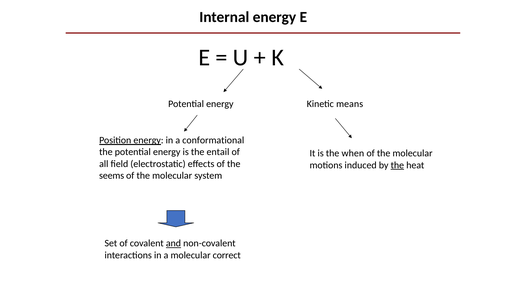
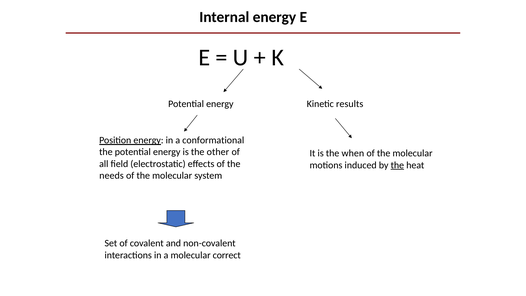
means: means -> results (350, 104)
entail: entail -> other (218, 152)
seems: seems -> needs (112, 176)
and underline: present -> none (173, 243)
